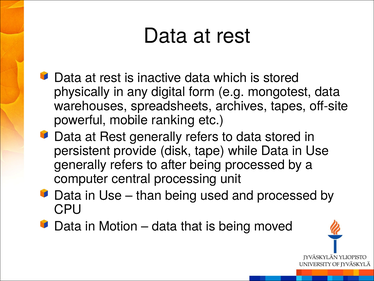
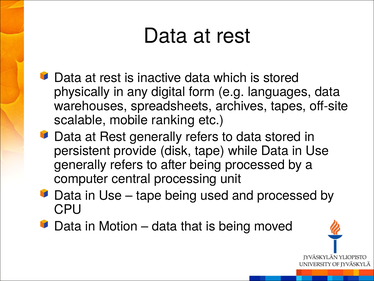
mongotest: mongotest -> languages (280, 92)
powerful: powerful -> scalable (80, 120)
than: than -> tape (149, 195)
